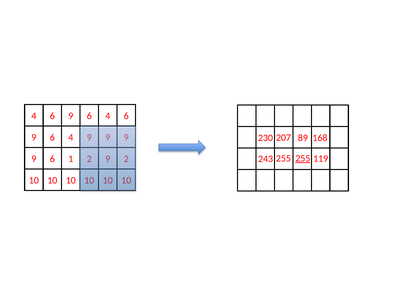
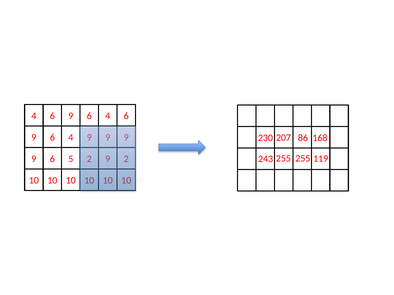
89: 89 -> 86 (303, 138)
1: 1 -> 5 (71, 159)
255 underline: present -> none (303, 159)
